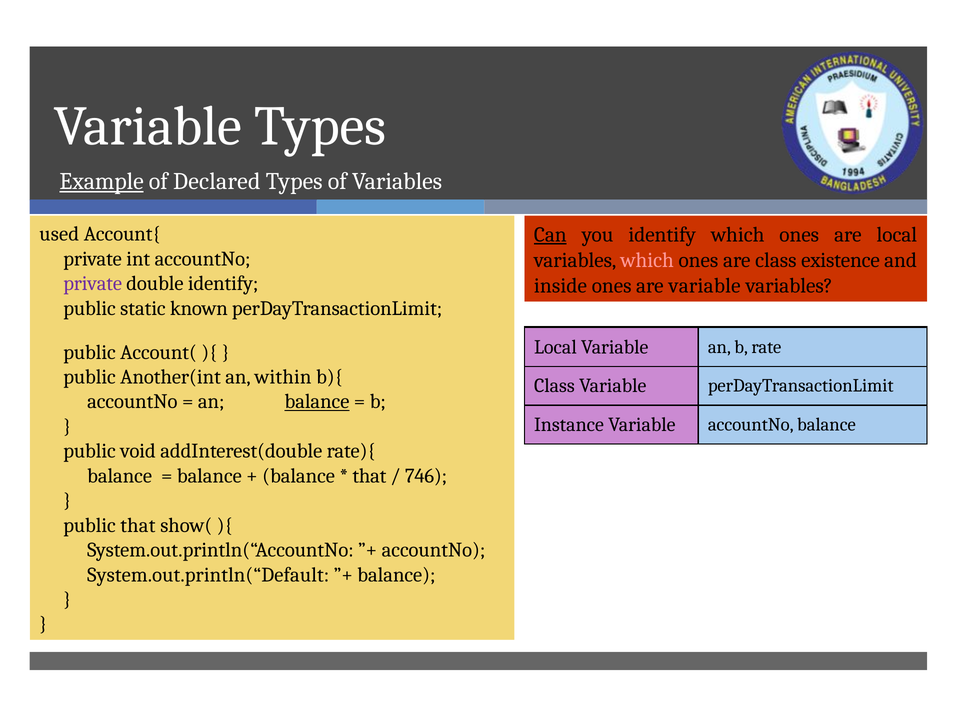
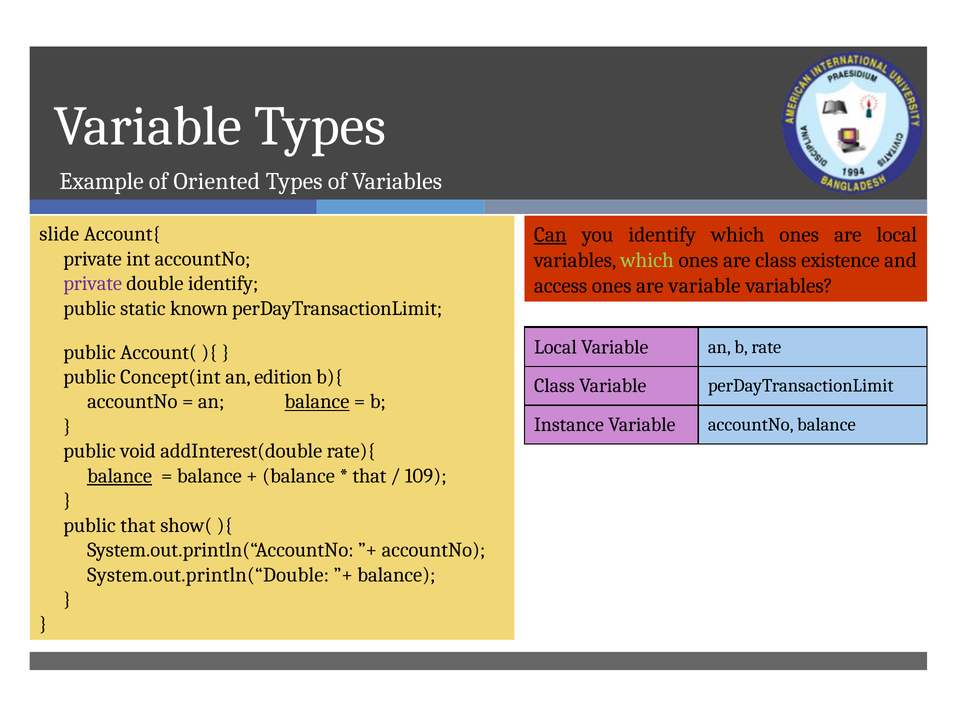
Example underline: present -> none (102, 181)
Declared: Declared -> Oriented (217, 181)
used: used -> slide (59, 234)
which colour: pink -> light green (647, 260)
inside: inside -> access (561, 286)
Another(int: Another(int -> Concept(int (170, 377)
within: within -> edition (283, 377)
balance underline: none -> present (120, 476)
746: 746 -> 109 (426, 476)
System.out.println(“Default: System.out.println(“Default -> System.out.println(“Double (208, 575)
